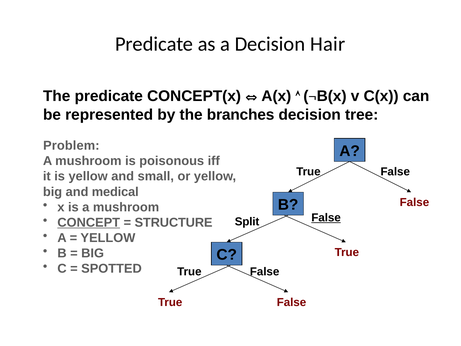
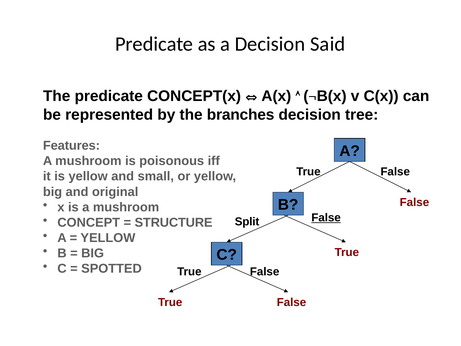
Hair: Hair -> Said (328, 44)
Problem: Problem -> Features (71, 146)
medical: medical -> original (115, 192)
CONCEPT underline: present -> none (89, 222)
